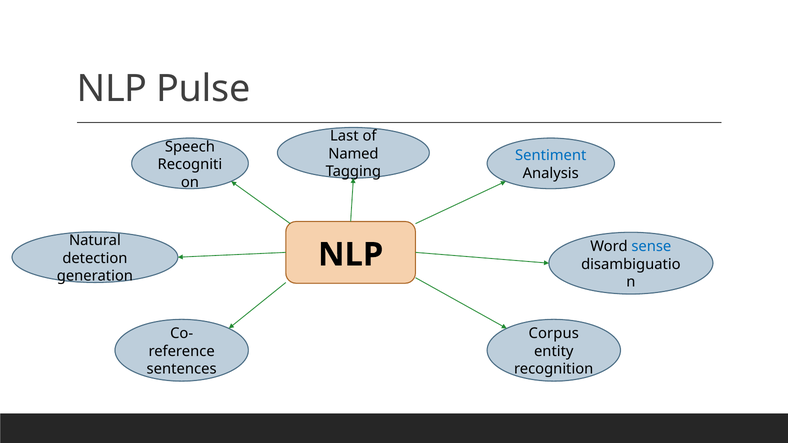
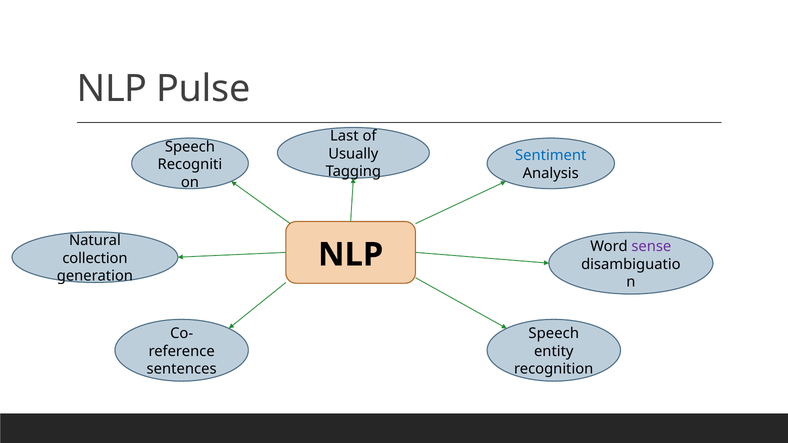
Named: Named -> Usually (353, 154)
sense colour: blue -> purple (651, 247)
detection: detection -> collection (95, 258)
Corpus: Corpus -> Speech (554, 334)
